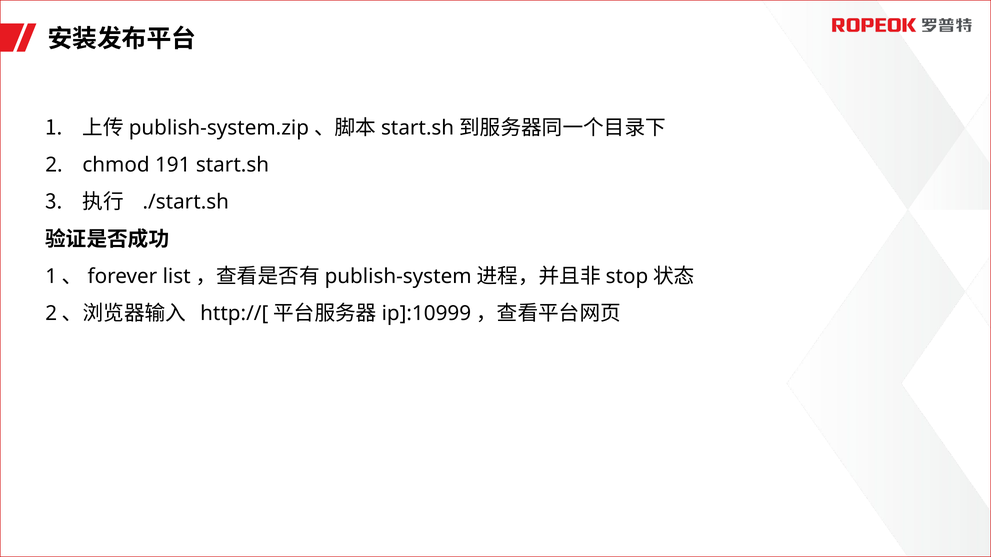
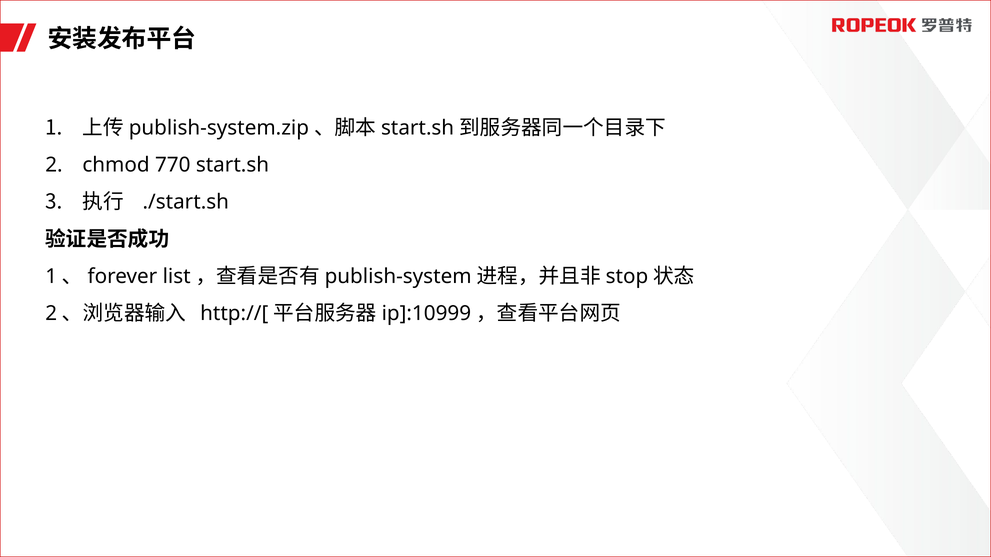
191: 191 -> 770 (173, 165)
